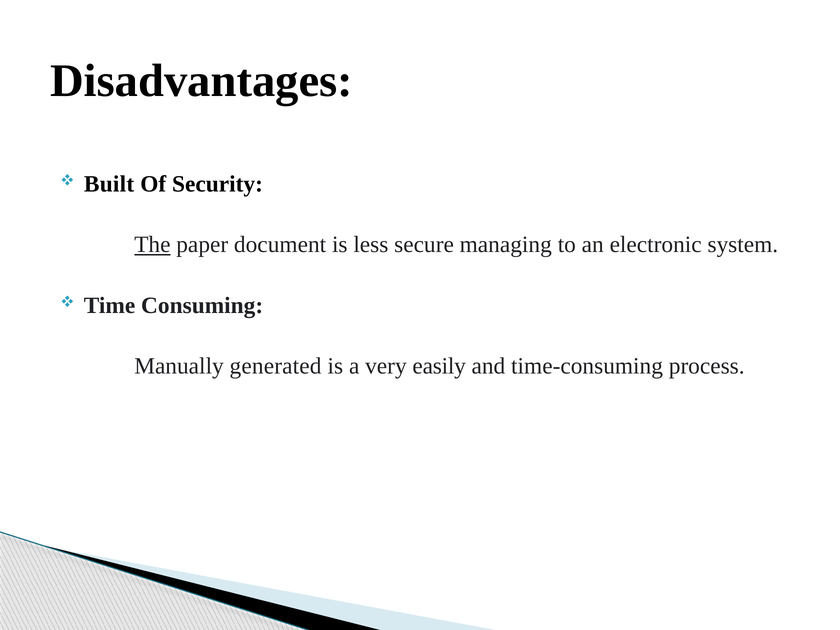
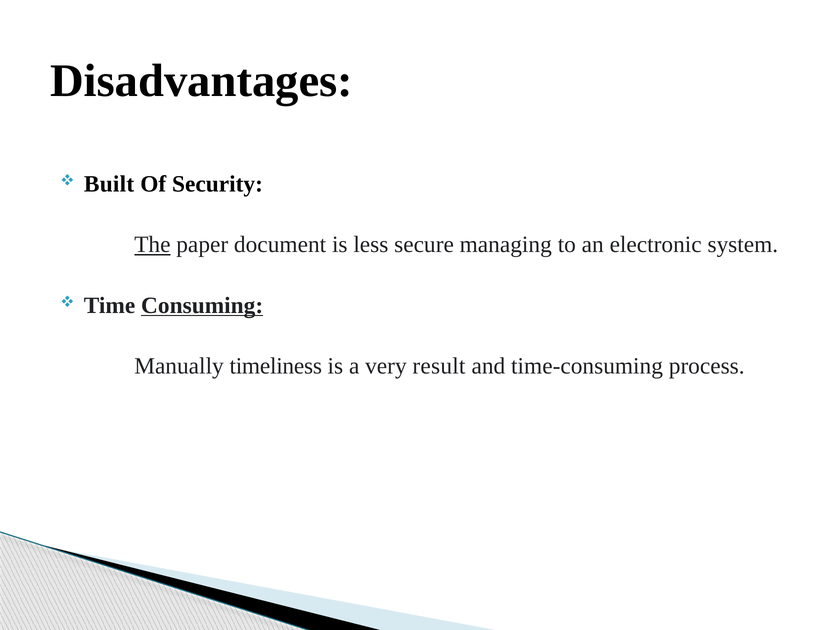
Consuming underline: none -> present (202, 305)
generated: generated -> timeliness (276, 366)
easily: easily -> result (439, 366)
